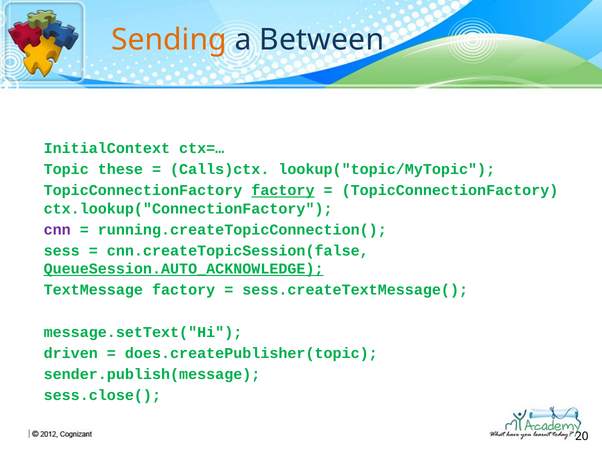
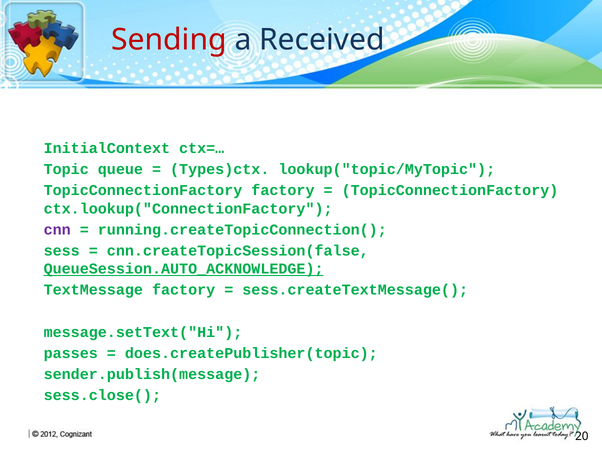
Sending colour: orange -> red (169, 40)
Between: Between -> Received (322, 40)
these: these -> queue (120, 169)
Calls)ctx: Calls)ctx -> Types)ctx (220, 169)
factory underline: present -> none (283, 190)
driven: driven -> passes (71, 353)
